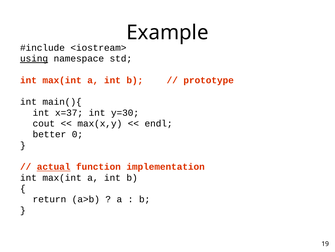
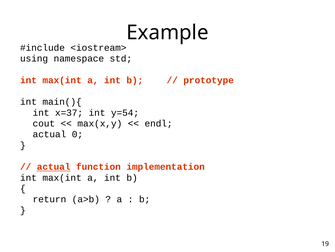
using underline: present -> none (34, 58)
y=30: y=30 -> y=54 (125, 112)
better: better -> actual (49, 134)
